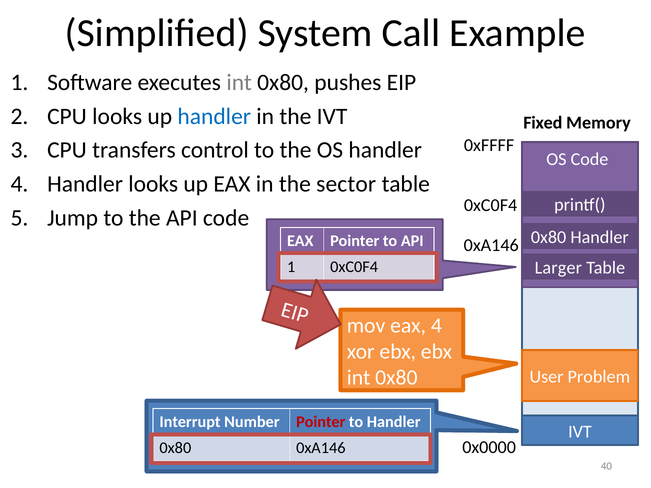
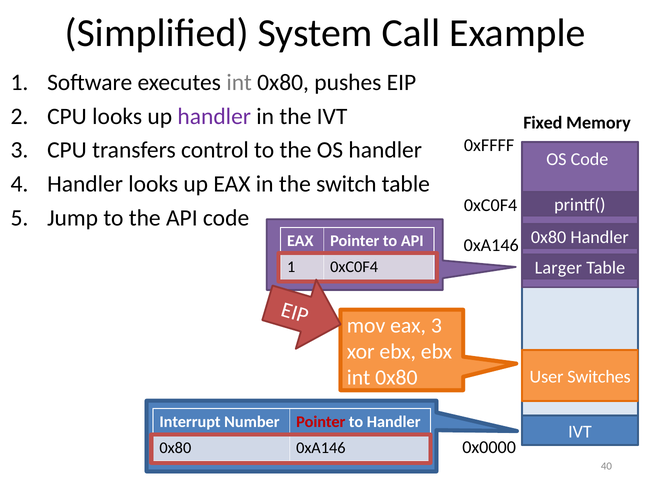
handler colour: blue -> purple (214, 116)
sector: sector -> switch (346, 184)
eax 4: 4 -> 3 (436, 326)
Problem: Problem -> Switches (599, 377)
